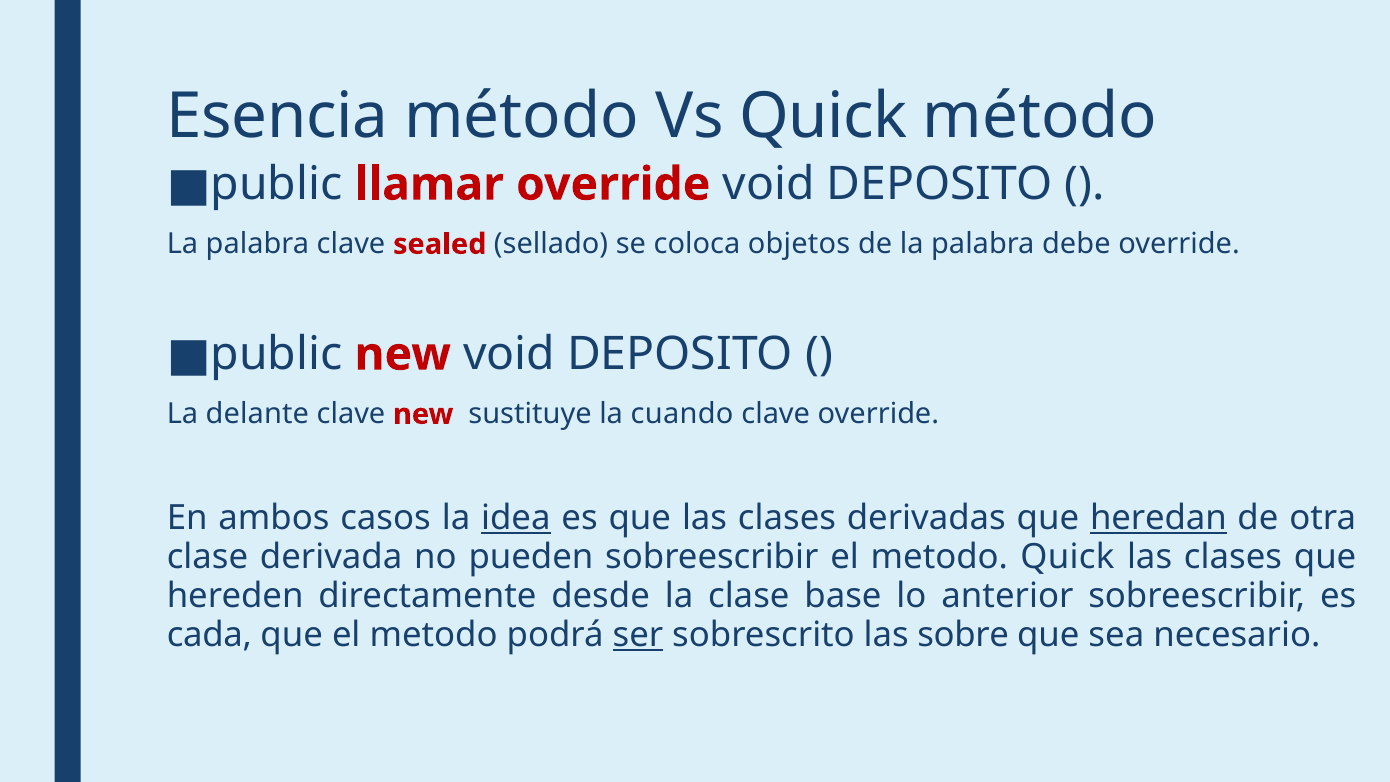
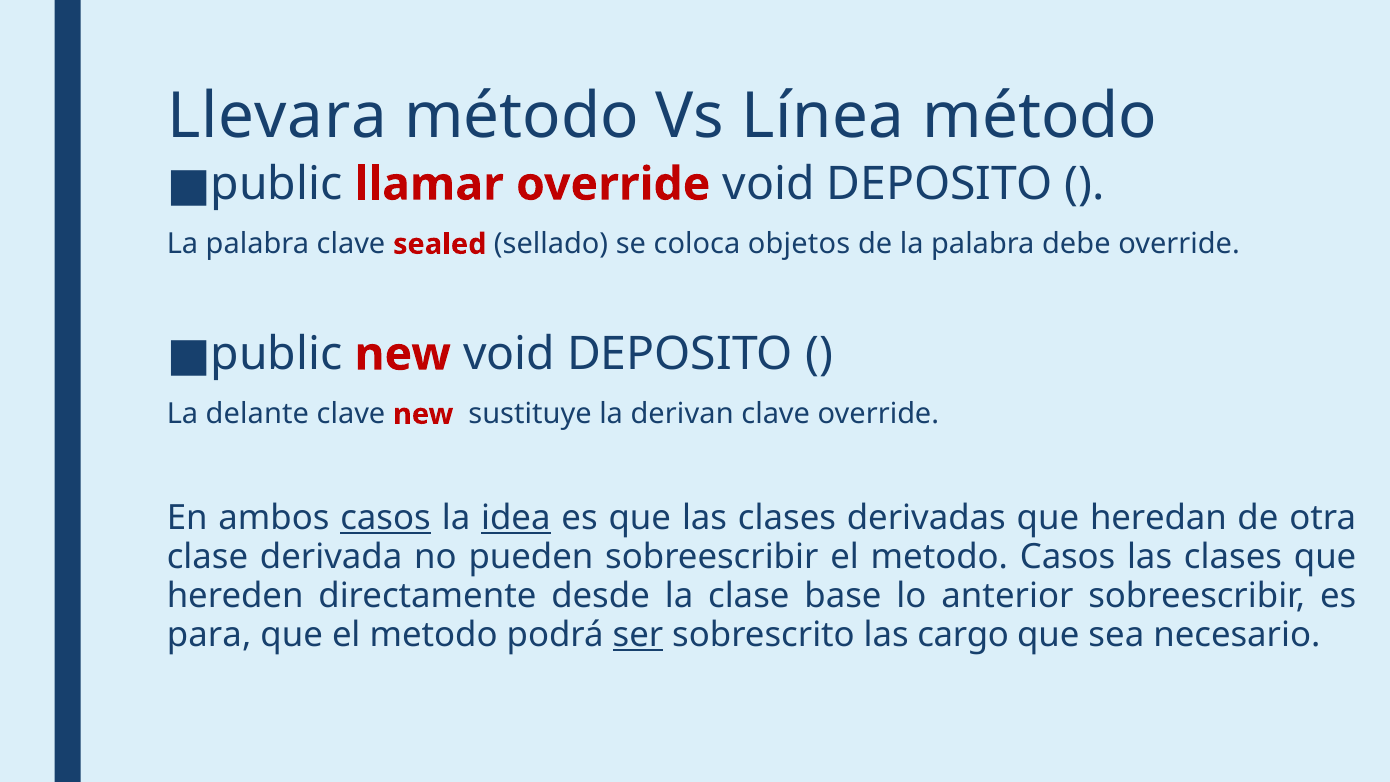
Esencia: Esencia -> Llevara (277, 117)
Vs Quick: Quick -> Línea (823, 117)
cuando: cuando -> derivan (682, 414)
casos underline: none -> present (386, 518)
heredan underline: present -> none (1158, 518)
metodo Quick: Quick -> Casos (1068, 557)
cada: cada -> para (209, 635)
sobre: sobre -> cargo (963, 635)
